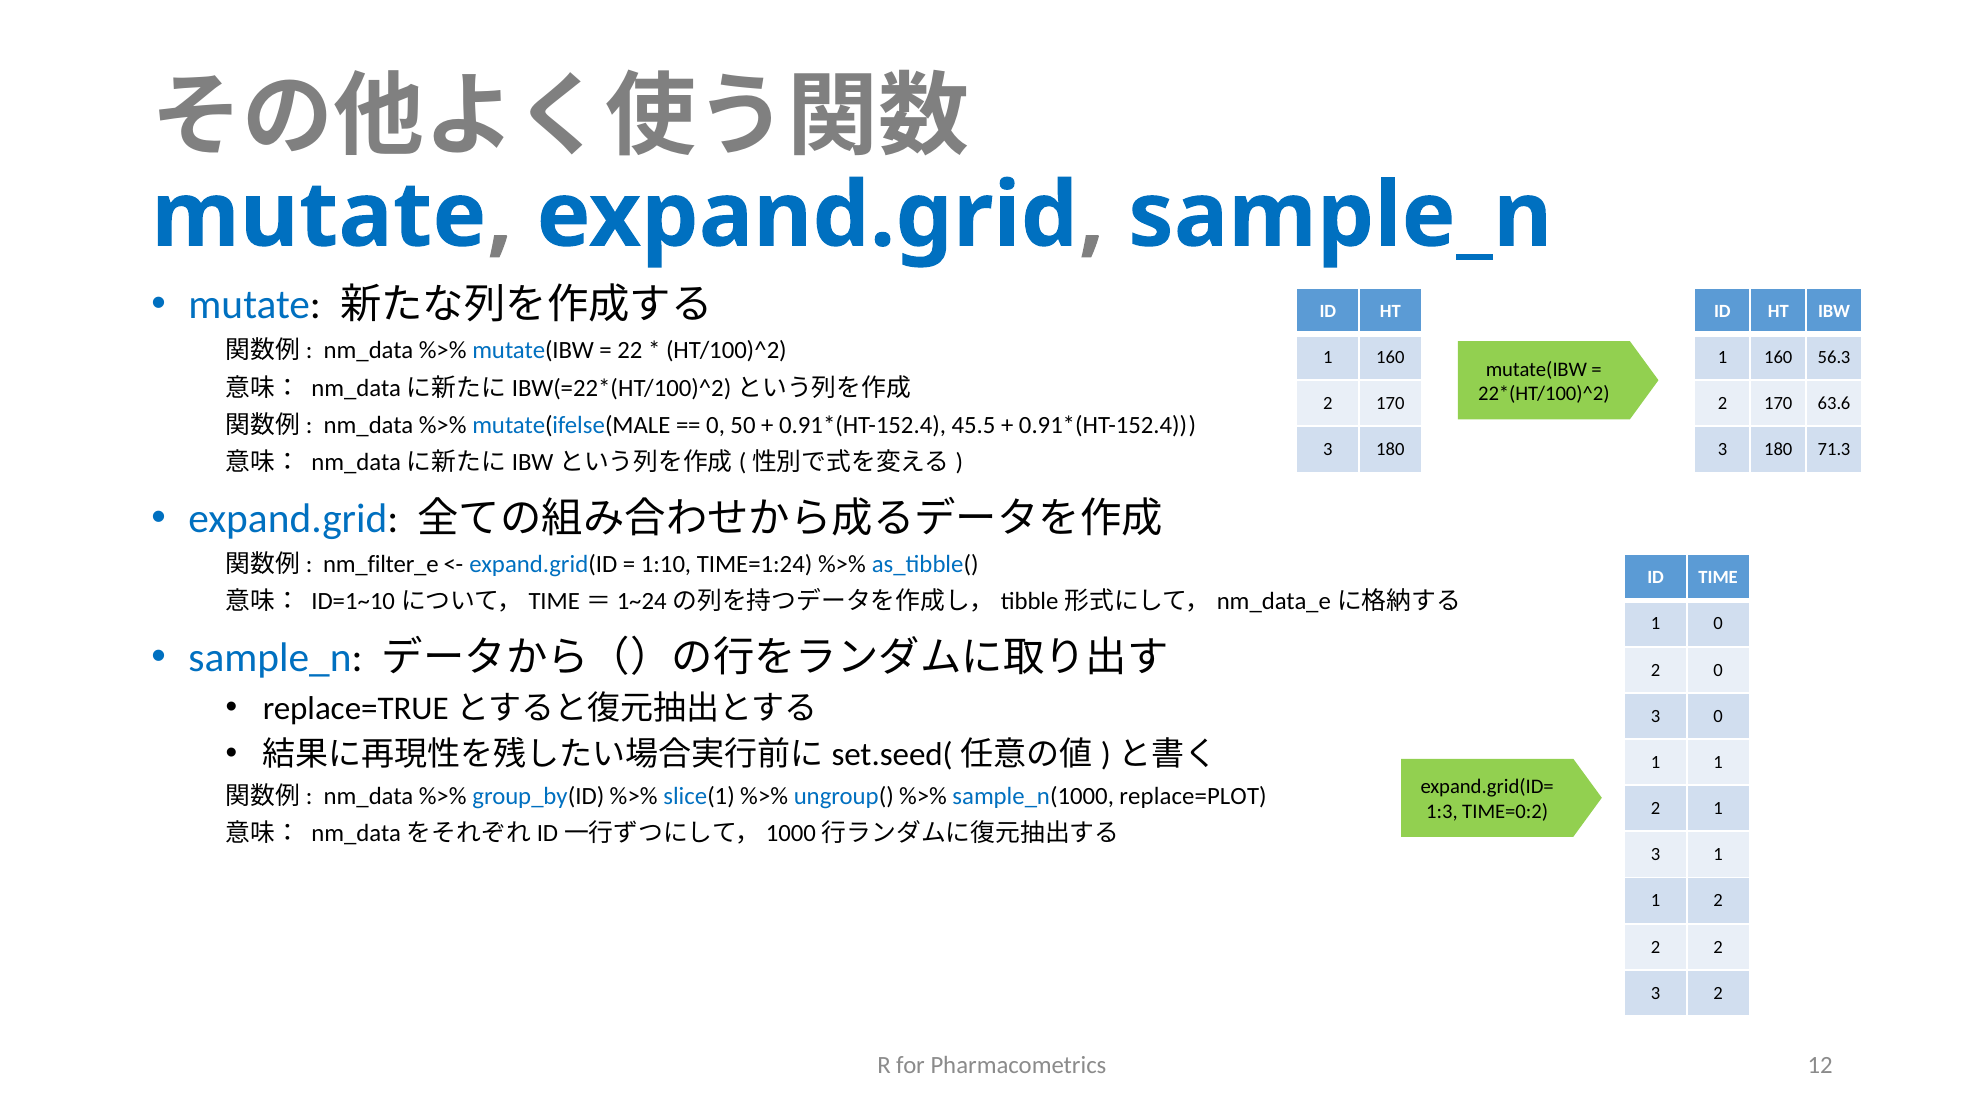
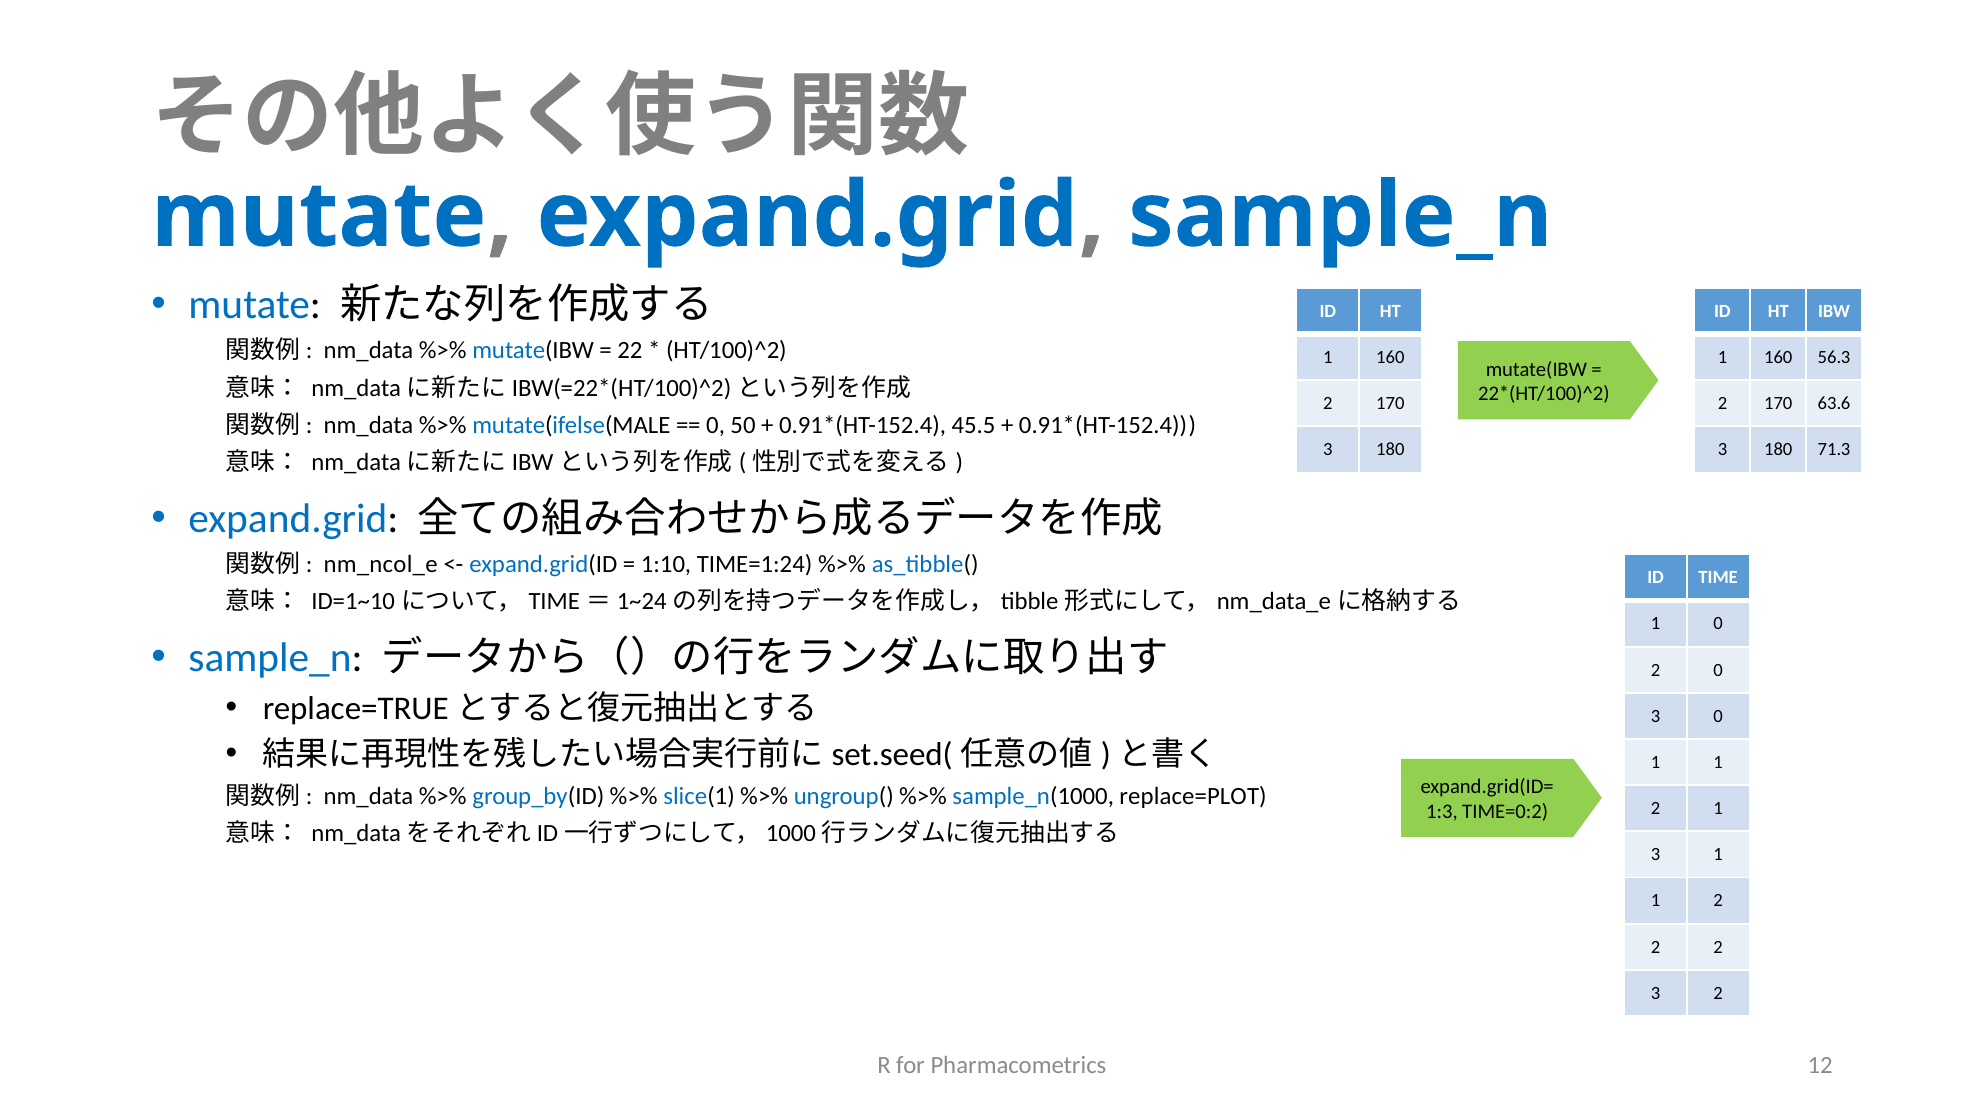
nm_filter_e: nm_filter_e -> nm_ncol_e (381, 565)
